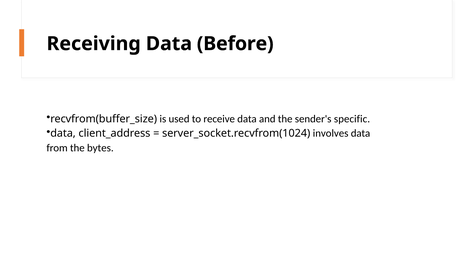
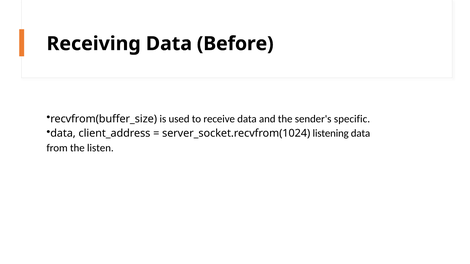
involves: involves -> listening (331, 134)
bytes: bytes -> listen (100, 148)
